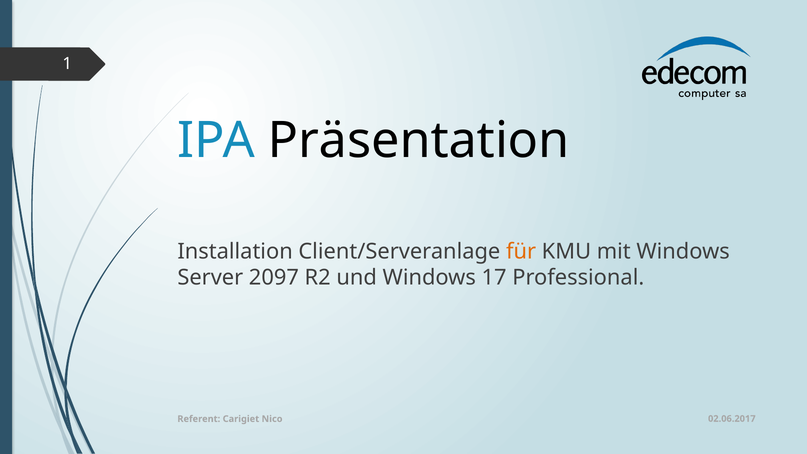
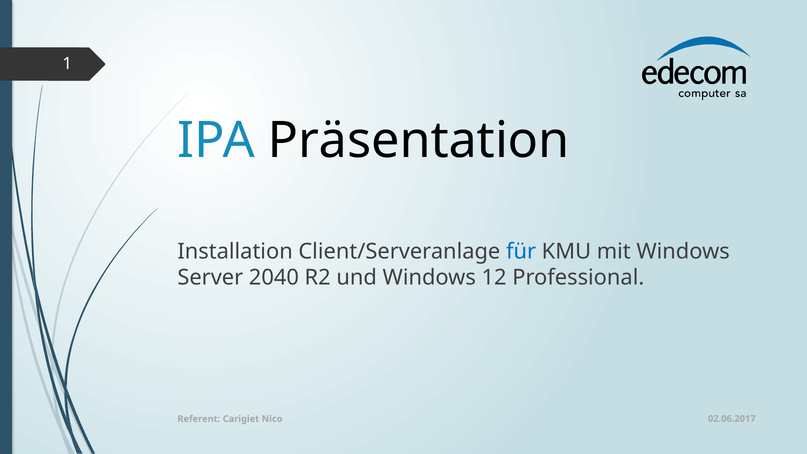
für colour: orange -> blue (521, 251)
2097: 2097 -> 2040 (274, 278)
17: 17 -> 12 (494, 278)
